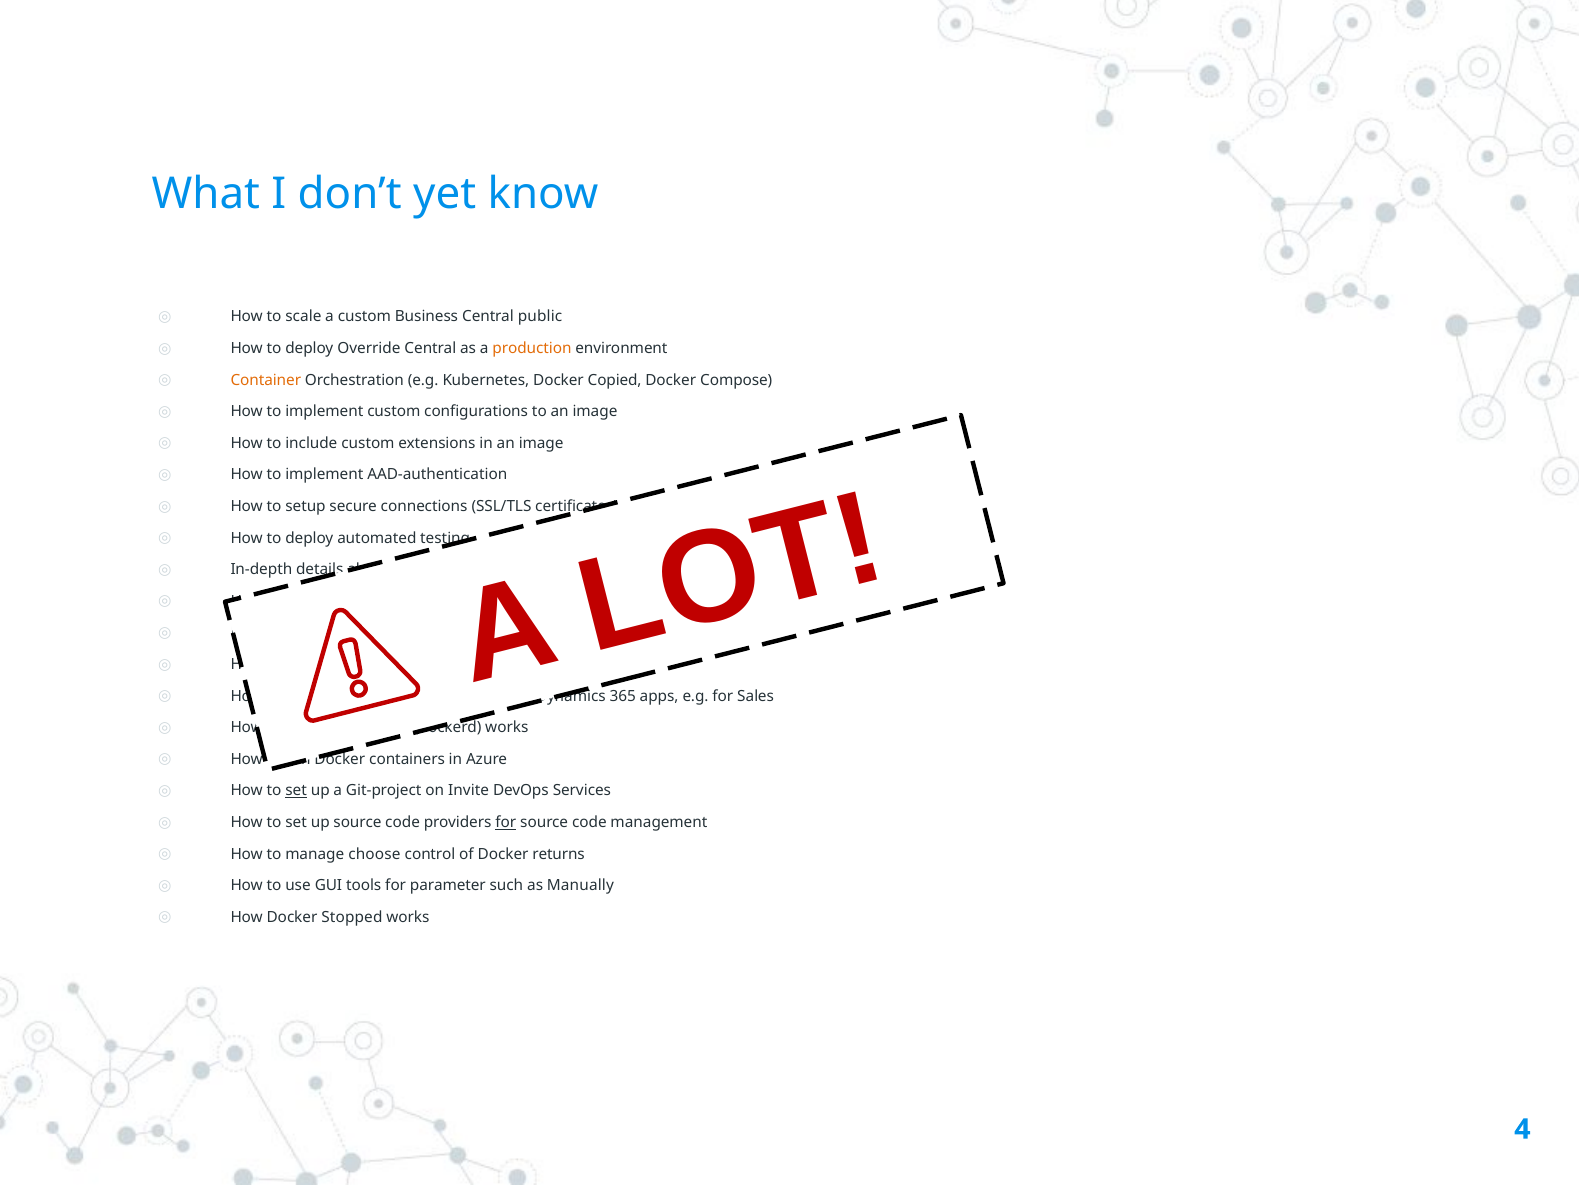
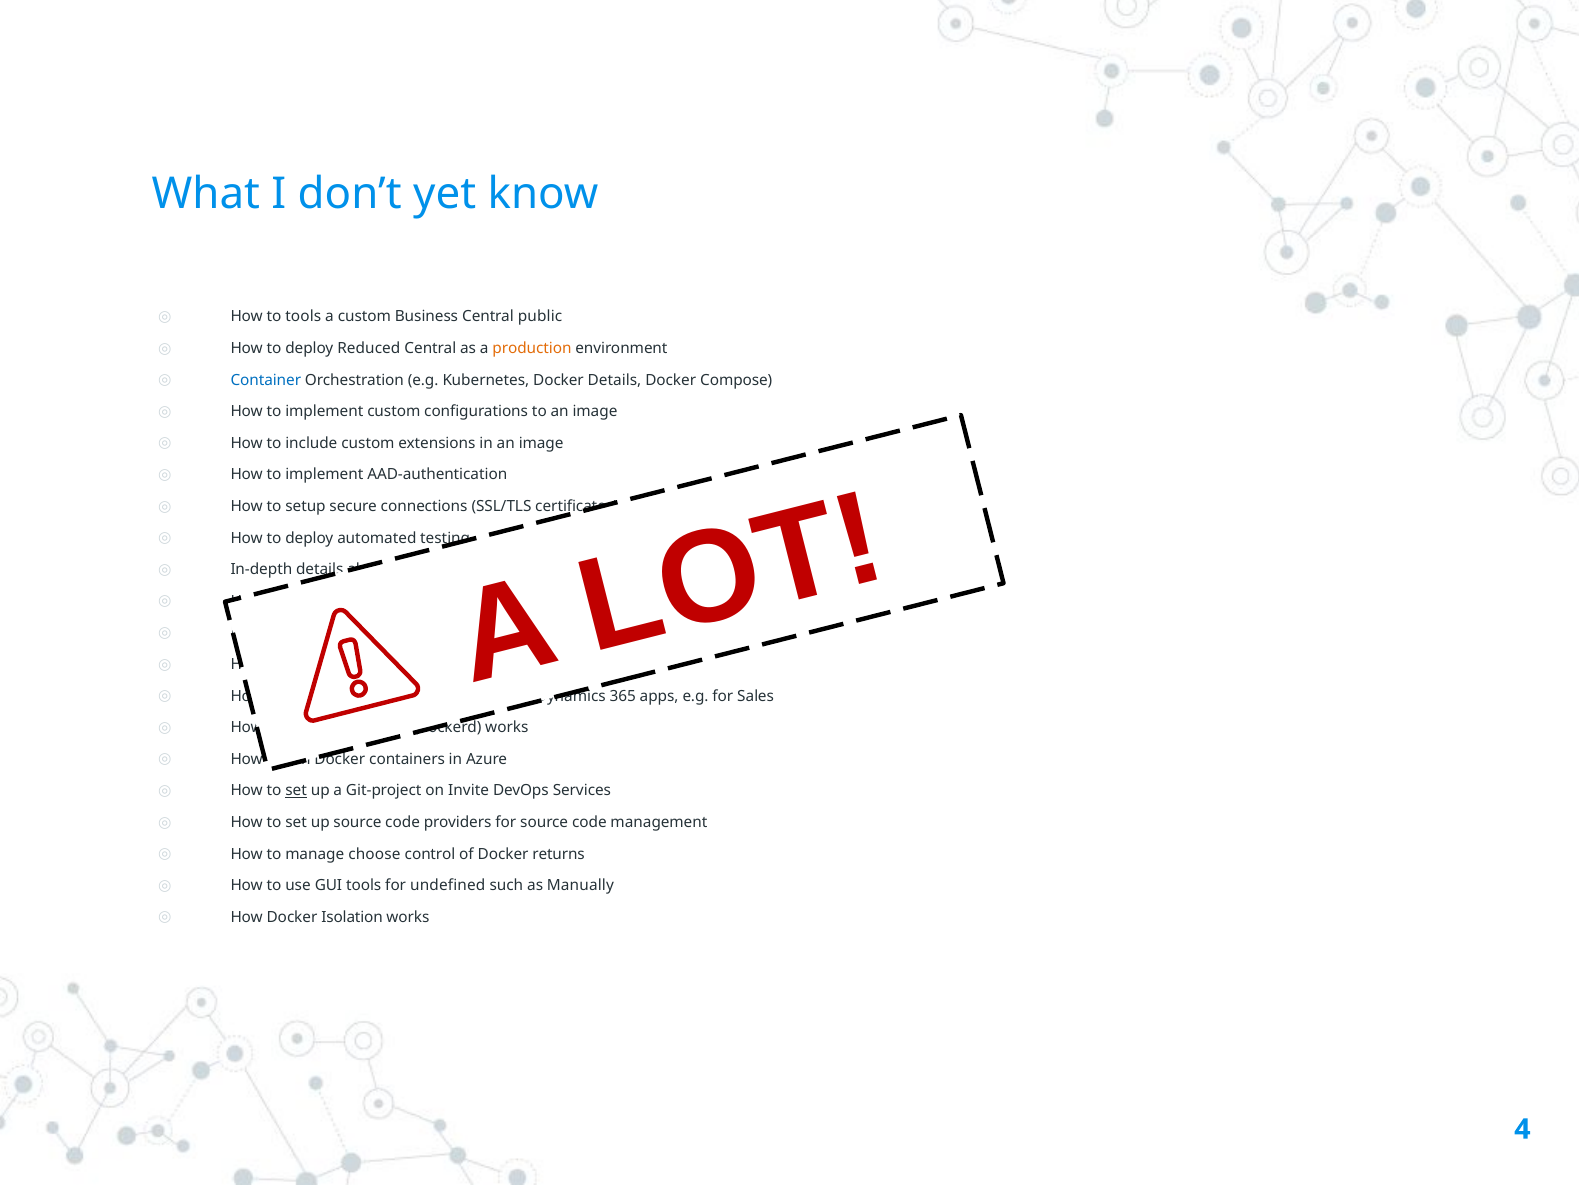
to scale: scale -> tools (303, 317)
Override: Override -> Reduced (369, 348)
Container colour: orange -> blue (266, 380)
Docker Copied: Copied -> Details (615, 380)
for underline: present -> none (506, 822)
parameter: parameter -> undefined (448, 885)
Stopped: Stopped -> Isolation (352, 917)
